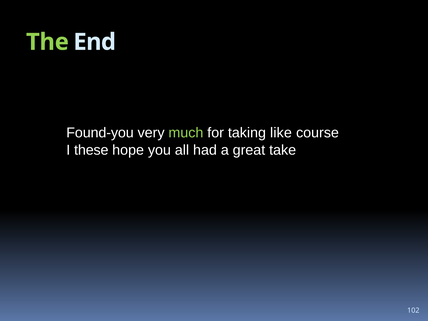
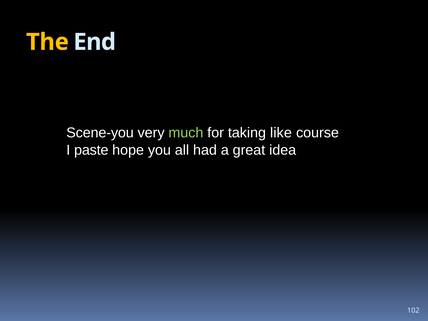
The colour: light green -> yellow (47, 42)
Found-you: Found-you -> Scene-you (100, 133)
these: these -> paste (91, 150)
take: take -> idea (283, 150)
